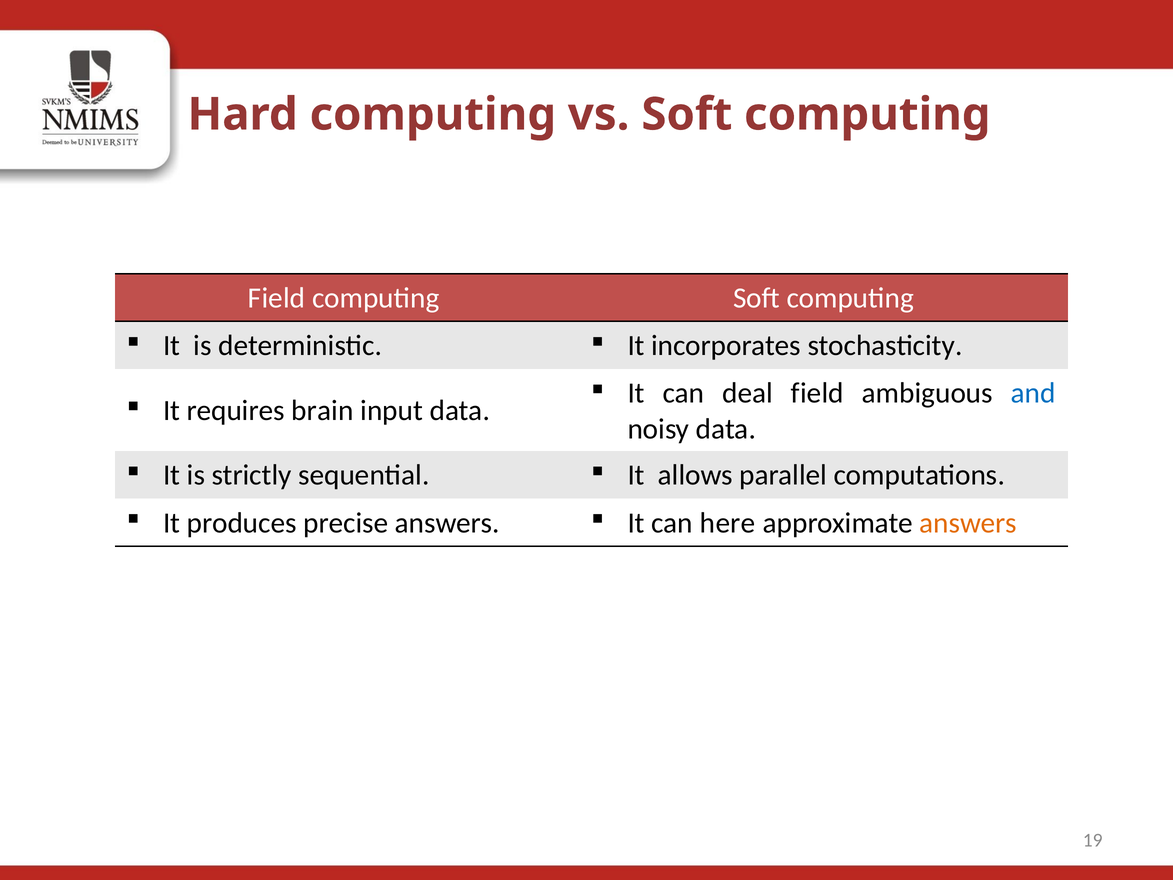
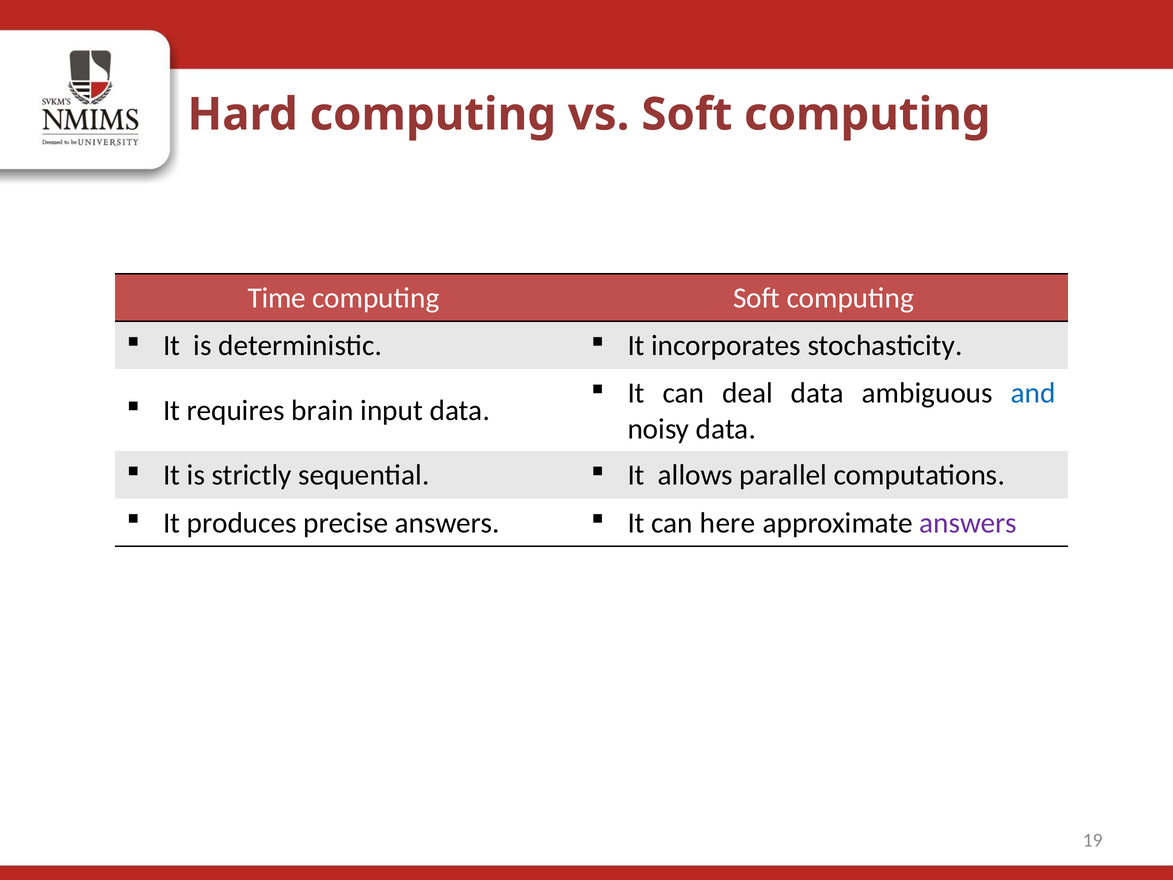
Field: Field -> Time (277, 298)
deal field: field -> data (817, 393)
answers colour: orange -> purple (968, 523)
